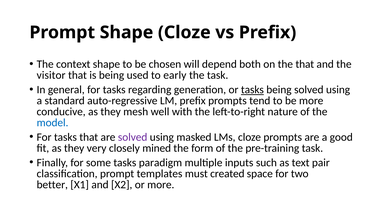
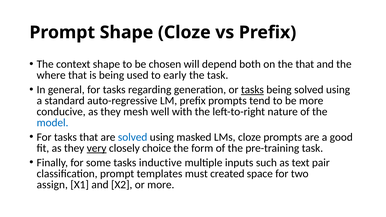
visitor: visitor -> where (51, 75)
solved colour: purple -> blue (133, 137)
very underline: none -> present (97, 148)
mined: mined -> choice (157, 148)
paradigm: paradigm -> inductive (160, 163)
better: better -> assign (52, 185)
